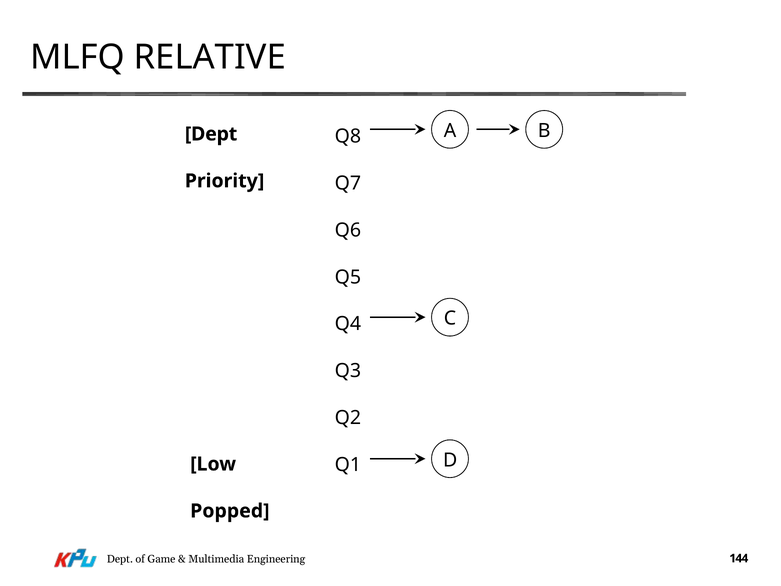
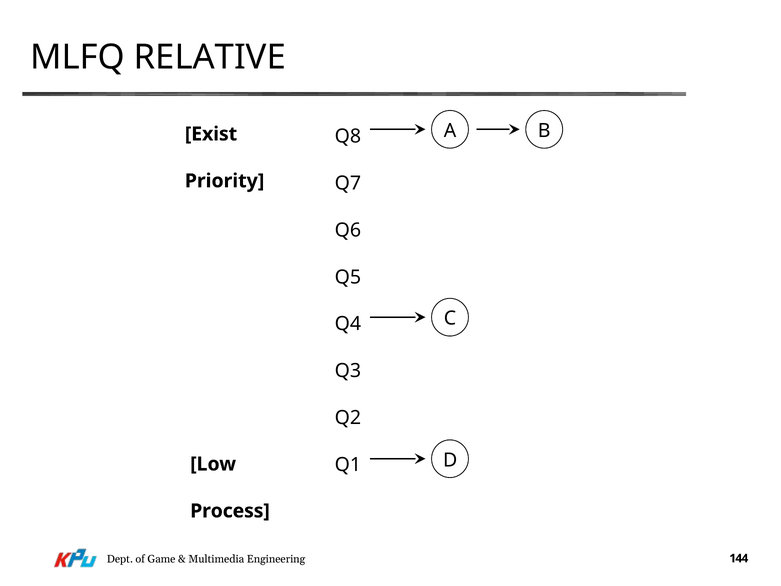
Dept: Dept -> Exist (211, 134)
Popped: Popped -> Process (230, 511)
